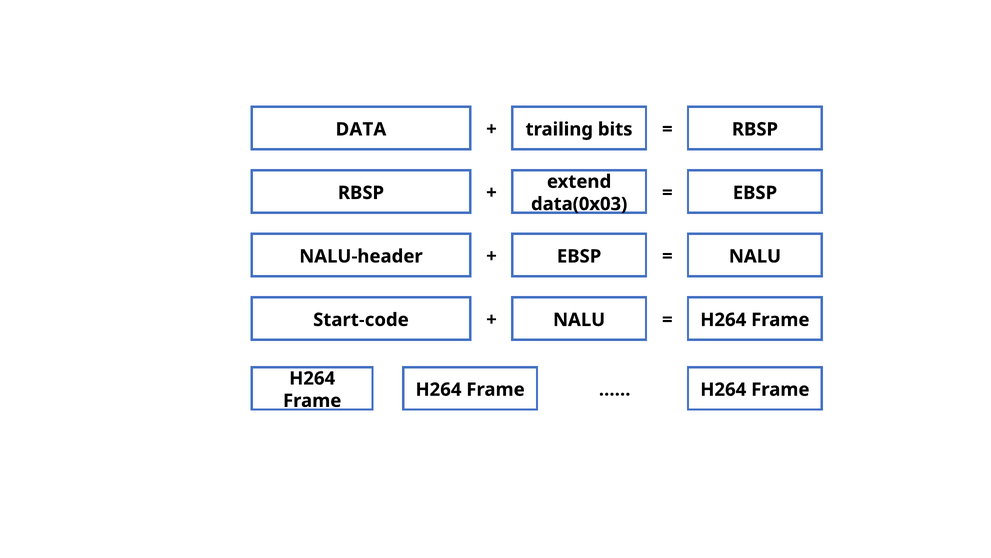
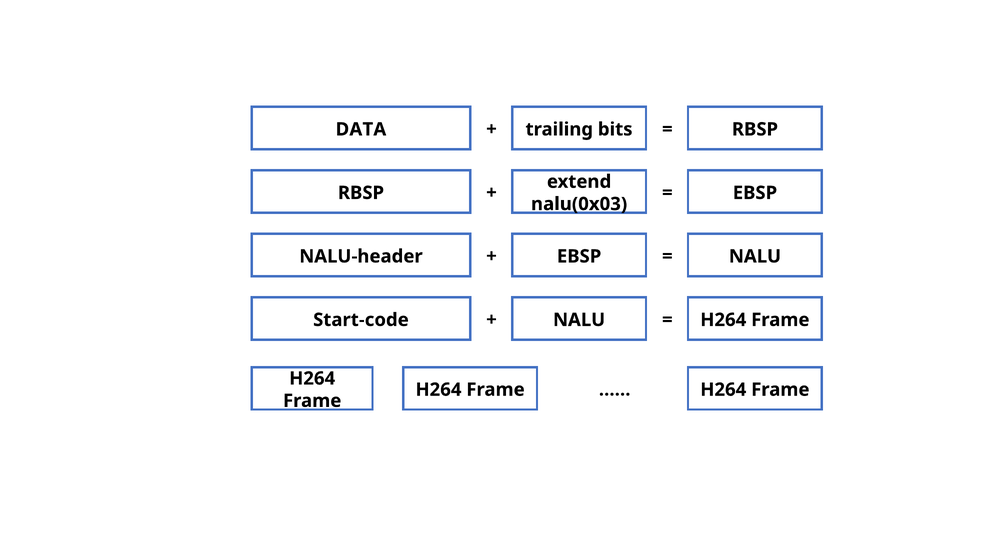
data(0x03: data(0x03 -> nalu(0x03 (579, 204)
